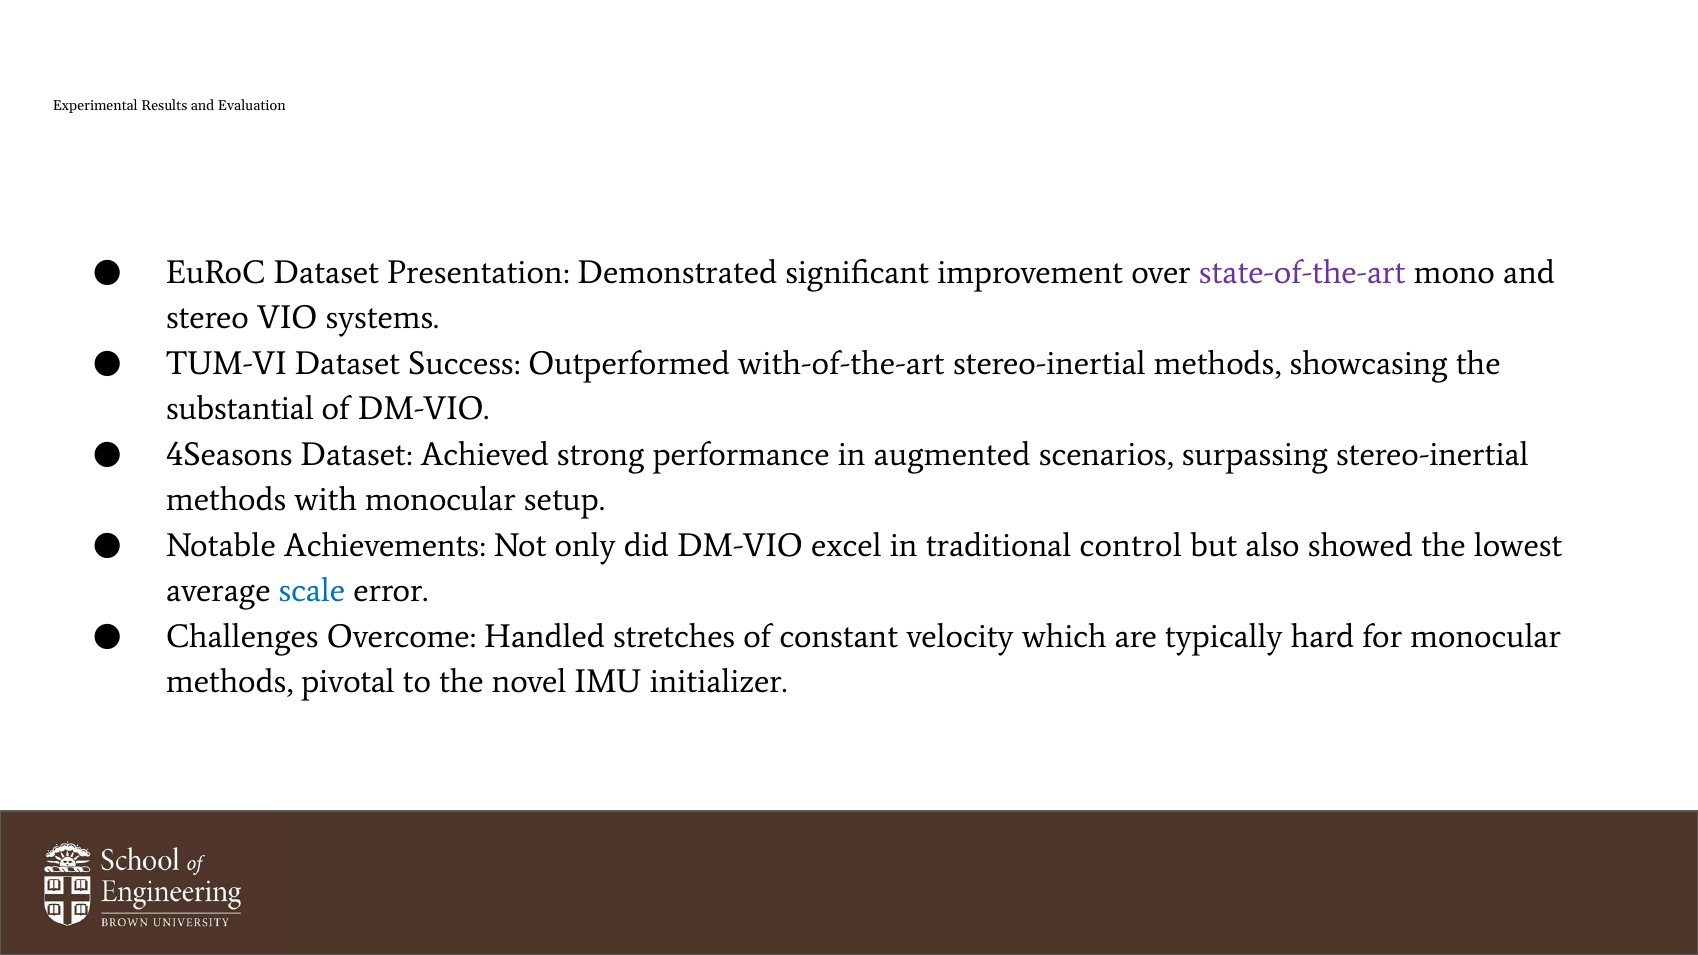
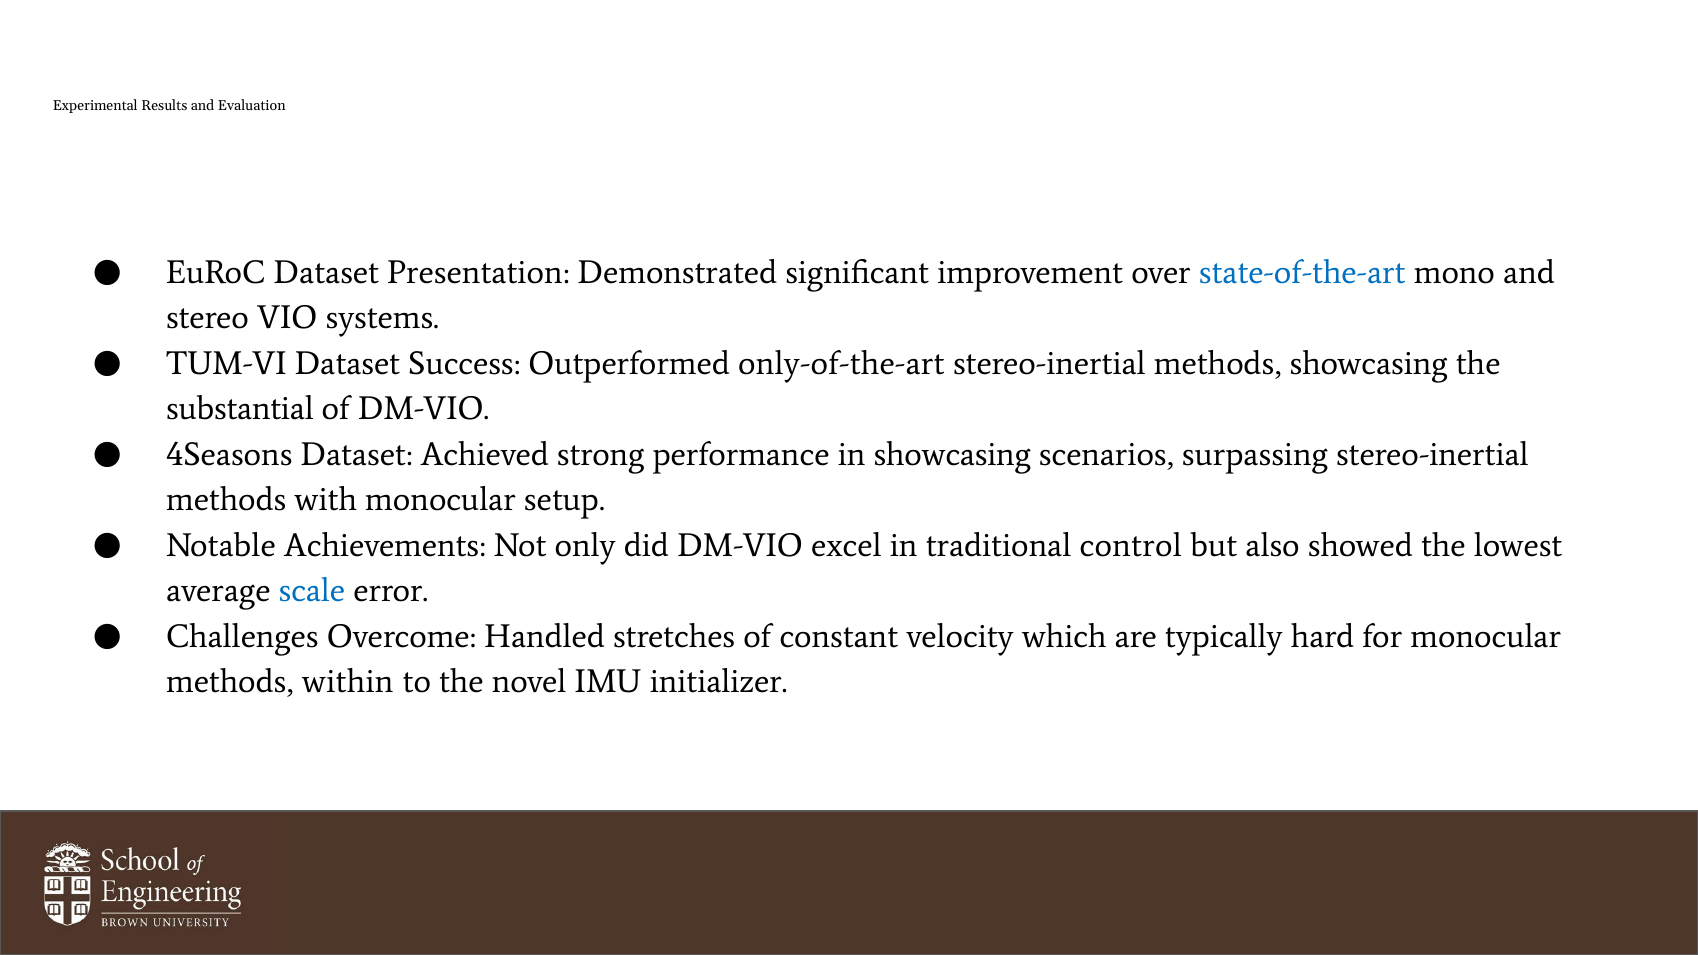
state-of-the-art colour: purple -> blue (1302, 272)
with-of-the-art: with-of-the-art -> only-of-the-art (841, 363)
in augmented: augmented -> showcasing (952, 454)
pivotal: pivotal -> within (348, 682)
